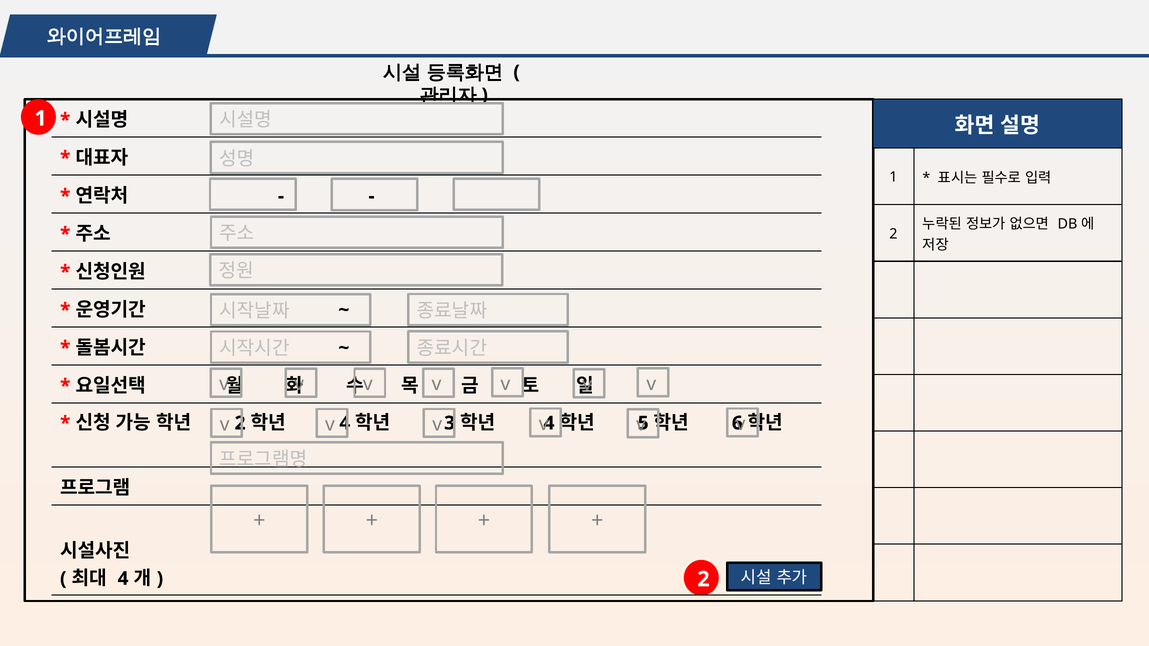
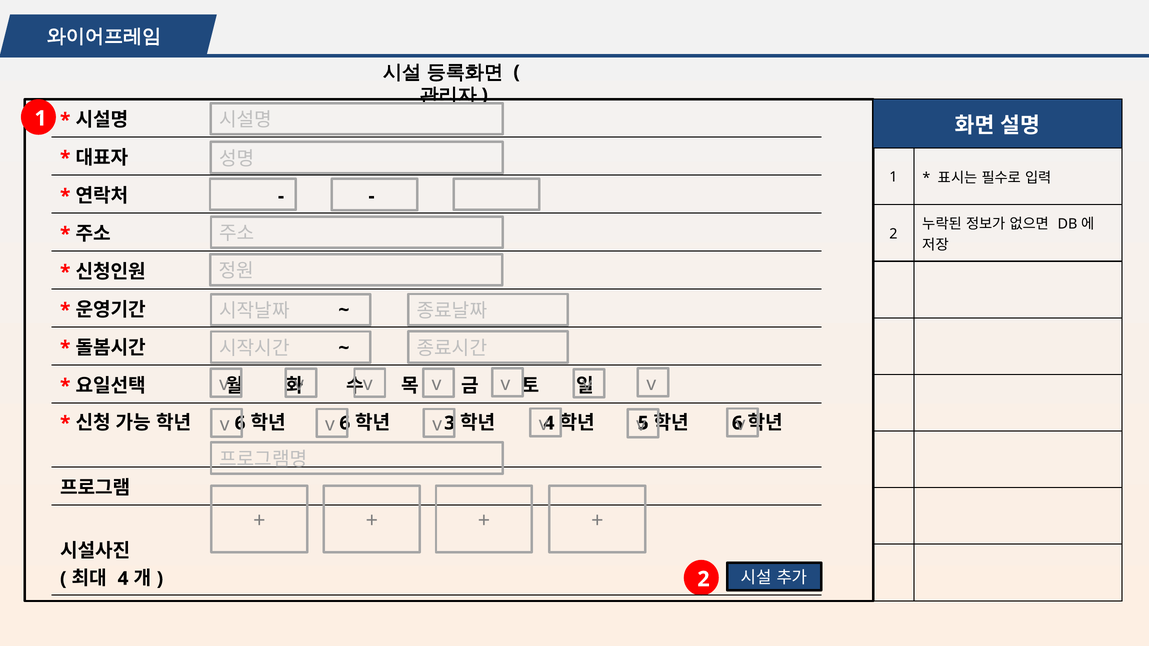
2: 2 -> 6 (240, 423)
4: 4 -> 6 (345, 423)
